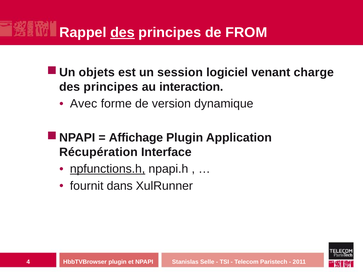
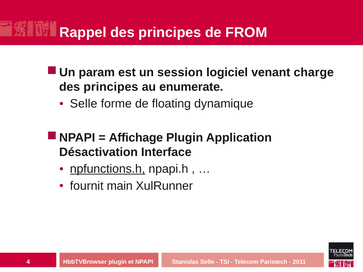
des underline: present -> none (122, 32)
objets: objets -> param (97, 72)
interaction: interaction -> enumerate (191, 87)
Avec: Avec -> Selle (84, 104)
version: version -> floating (171, 104)
Récupération: Récupération -> Désactivation (98, 152)
dans: dans -> main (120, 186)
